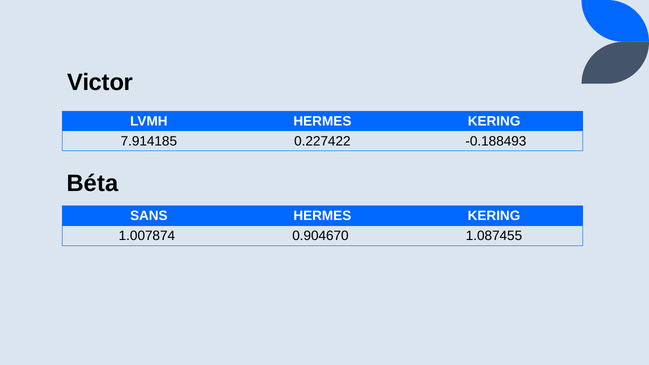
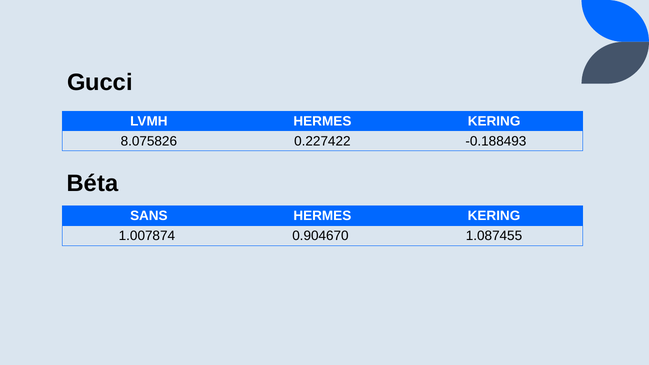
Victor: Victor -> Gucci (100, 83)
7.914185: 7.914185 -> 8.075826 (149, 141)
